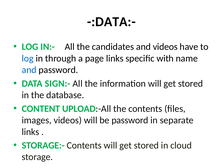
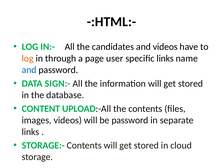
-:DATA:-: -:DATA:- -> -:HTML:- (111, 22)
log colour: blue -> orange (28, 58)
page links: links -> user (115, 58)
specific with: with -> links (165, 58)
